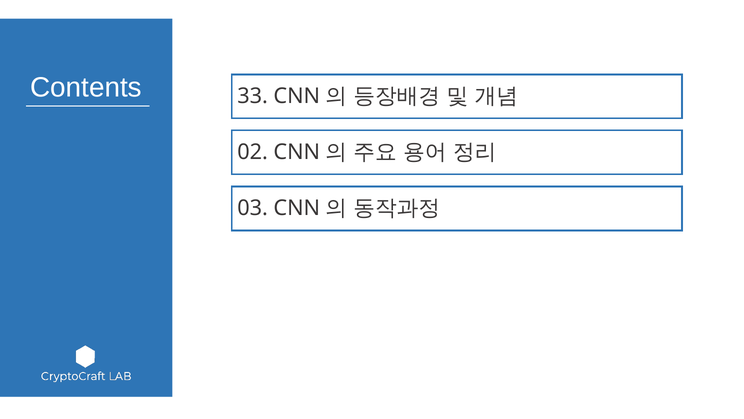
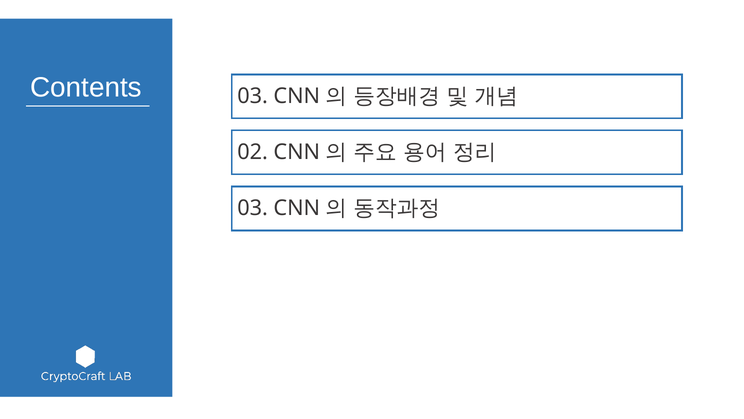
33: 33 -> 03 (253, 96)
